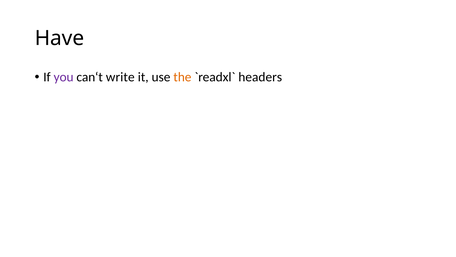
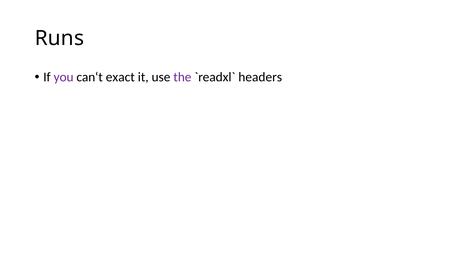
Have: Have -> Runs (59, 38)
write: write -> exact (120, 77)
the colour: orange -> purple (182, 77)
